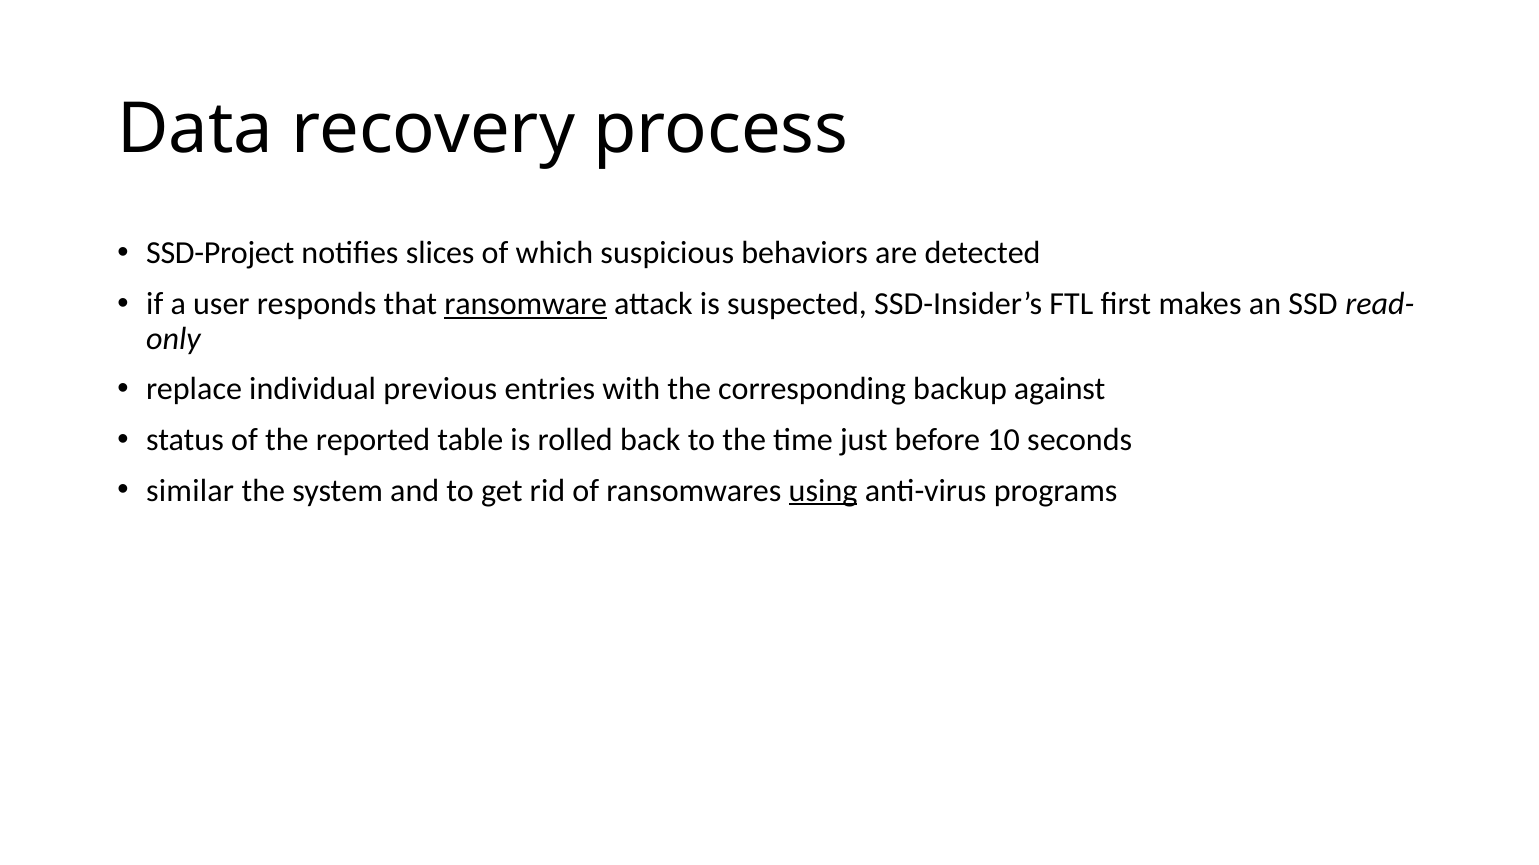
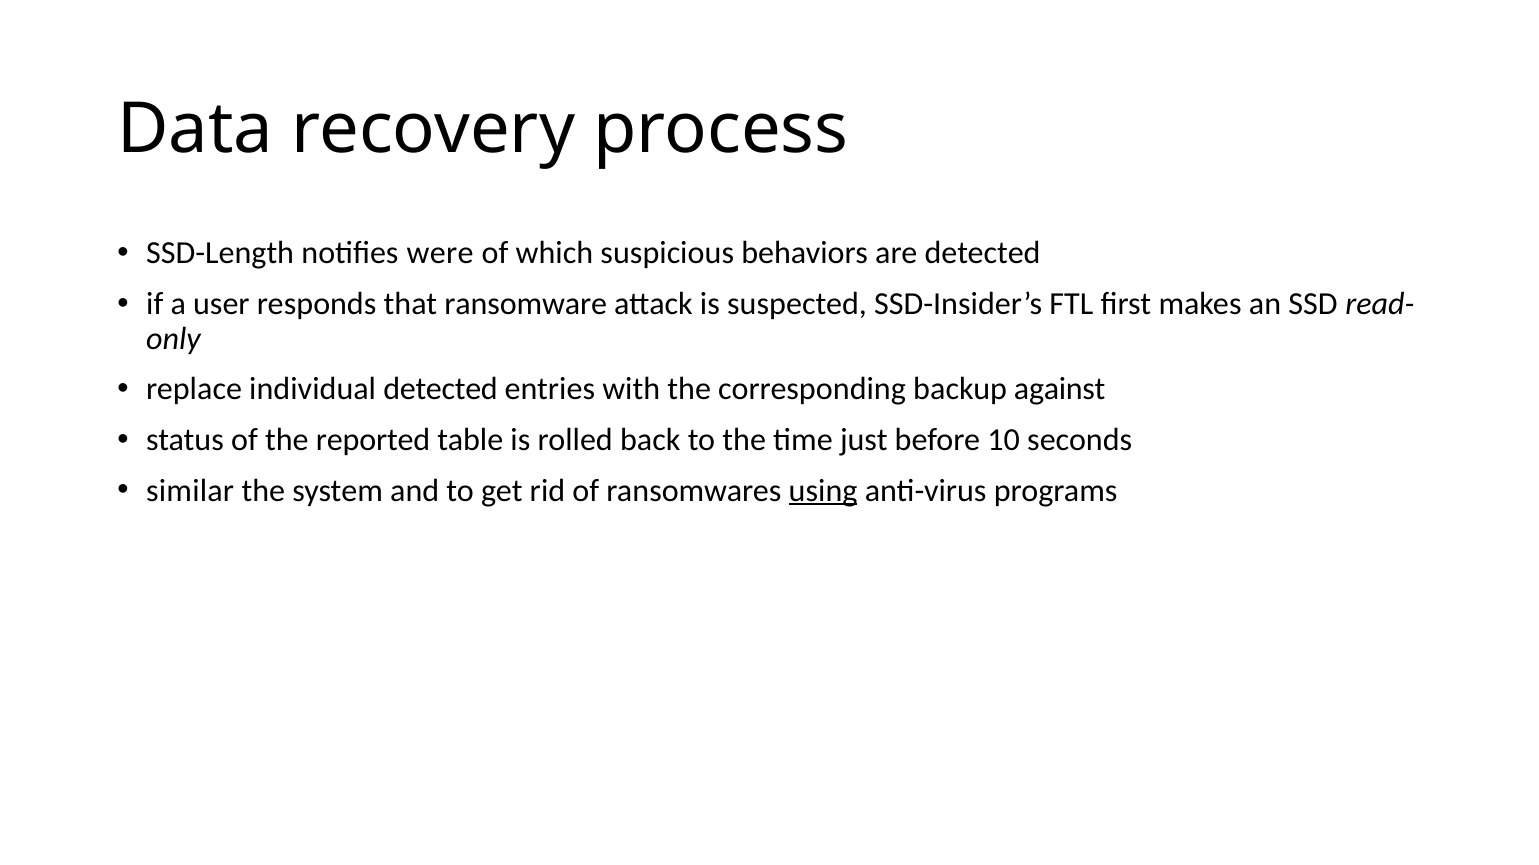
SSD-Project: SSD-Project -> SSD-Length (220, 253)
slices: slices -> were (440, 253)
ransomware underline: present -> none (526, 304)
individual previous: previous -> detected (441, 389)
